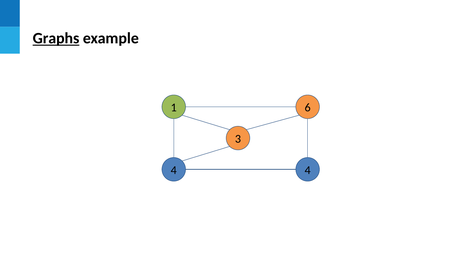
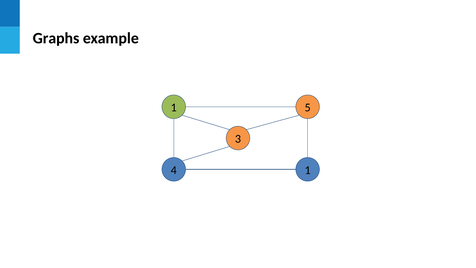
Graphs underline: present -> none (56, 38)
6: 6 -> 5 (308, 108)
4 4: 4 -> 1 (308, 170)
